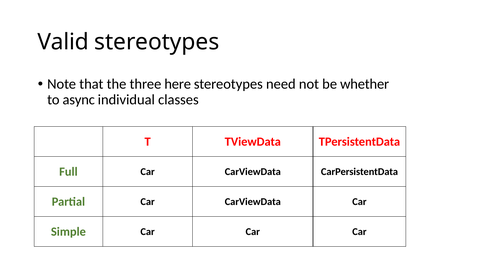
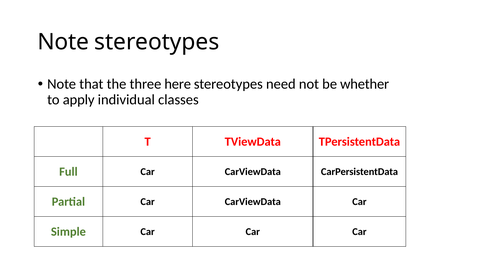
Valid: Valid -> Note (63, 42)
async: async -> apply (79, 100)
